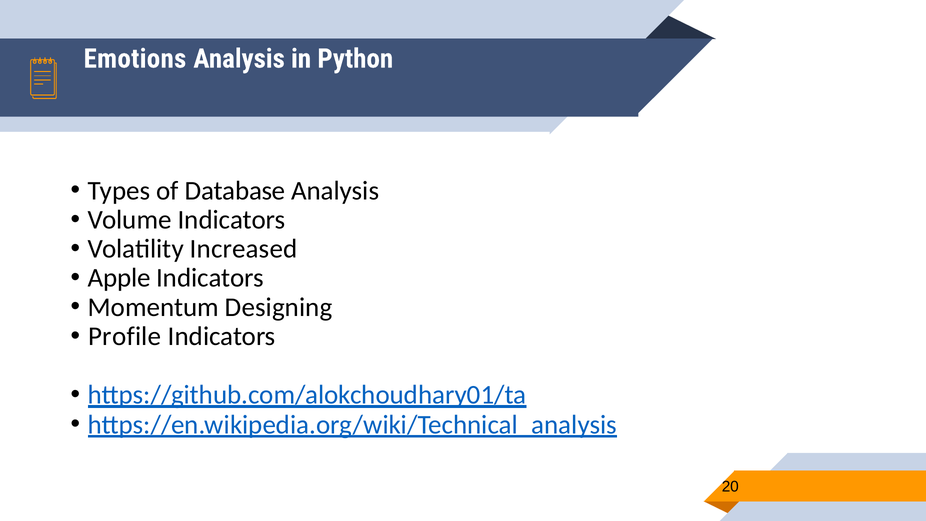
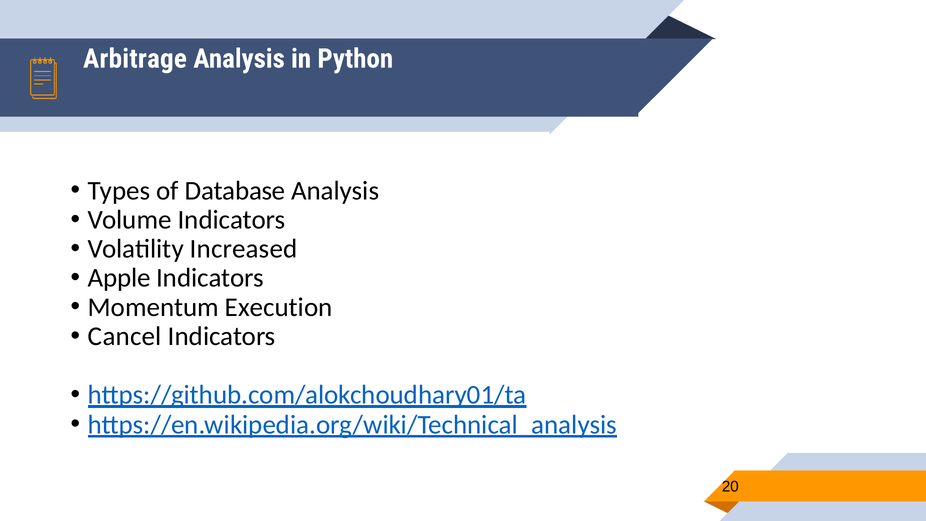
Emotions: Emotions -> Arbitrage (135, 59)
Designing: Designing -> Execution (279, 307)
Profile: Profile -> Cancel (125, 336)
